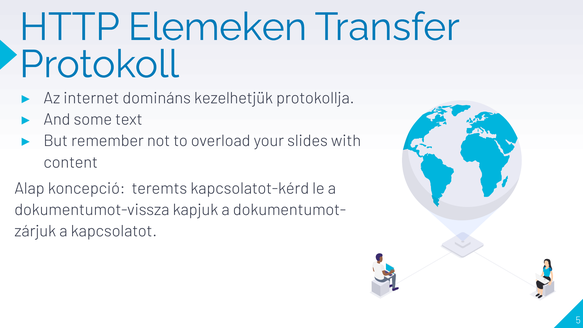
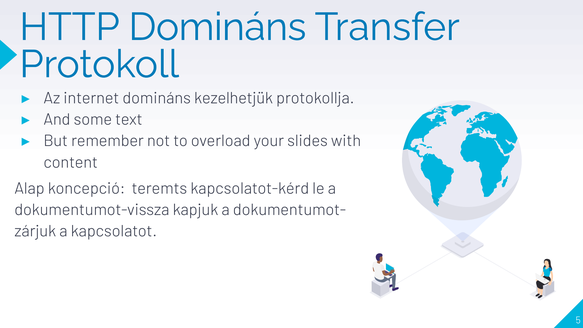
HTTP Elemeken: Elemeken -> Domináns (217, 27)
